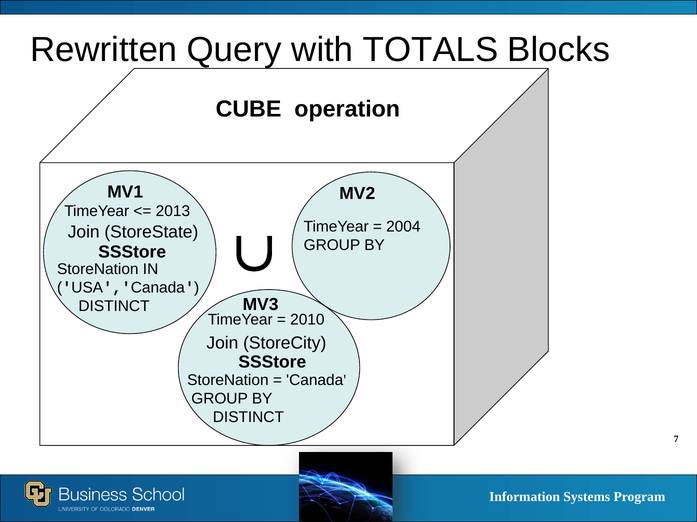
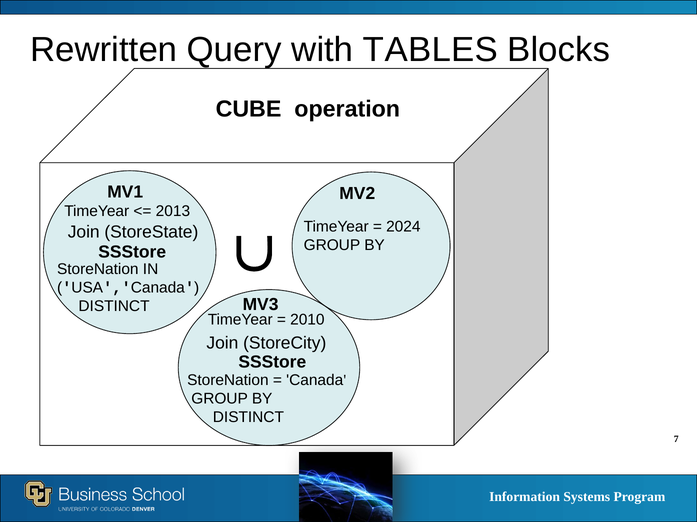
TOTALS: TOTALS -> TABLES (430, 50)
2004: 2004 -> 2024 (403, 227)
